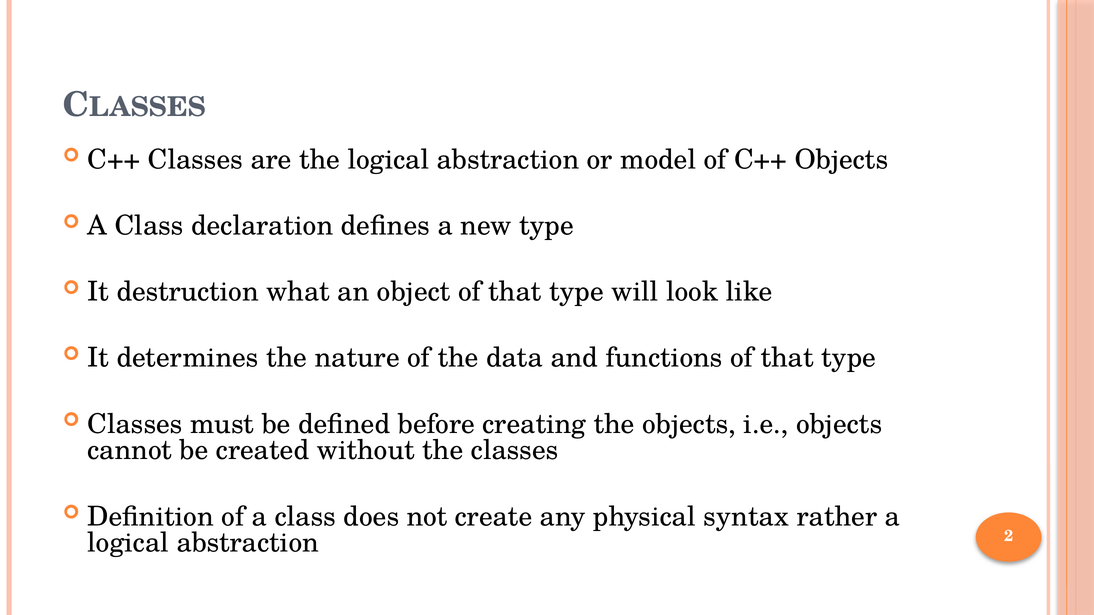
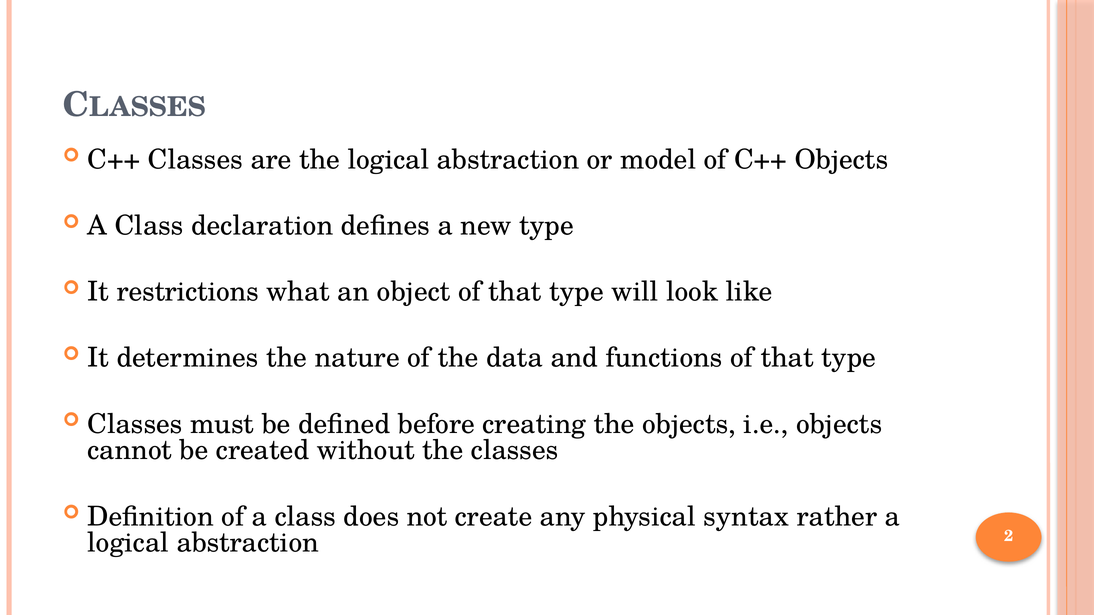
destruction: destruction -> restrictions (188, 292)
